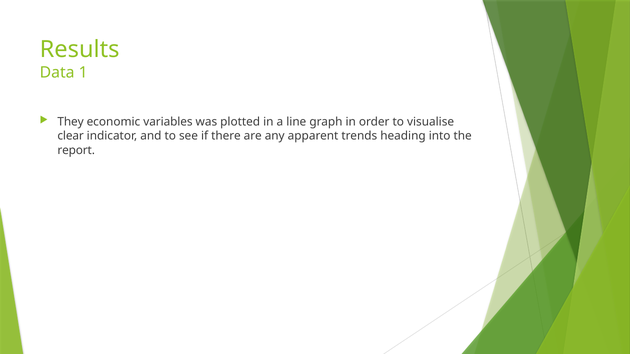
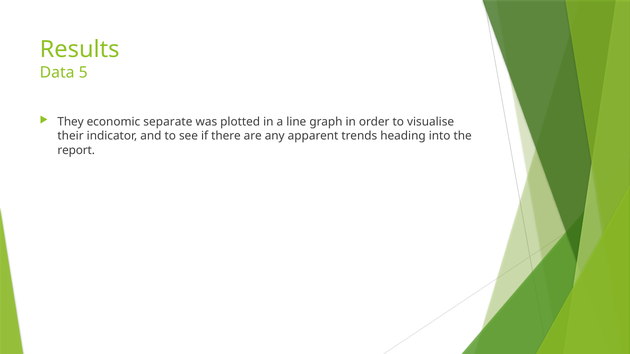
1: 1 -> 5 (83, 73)
variables: variables -> separate (168, 122)
clear: clear -> their (71, 136)
